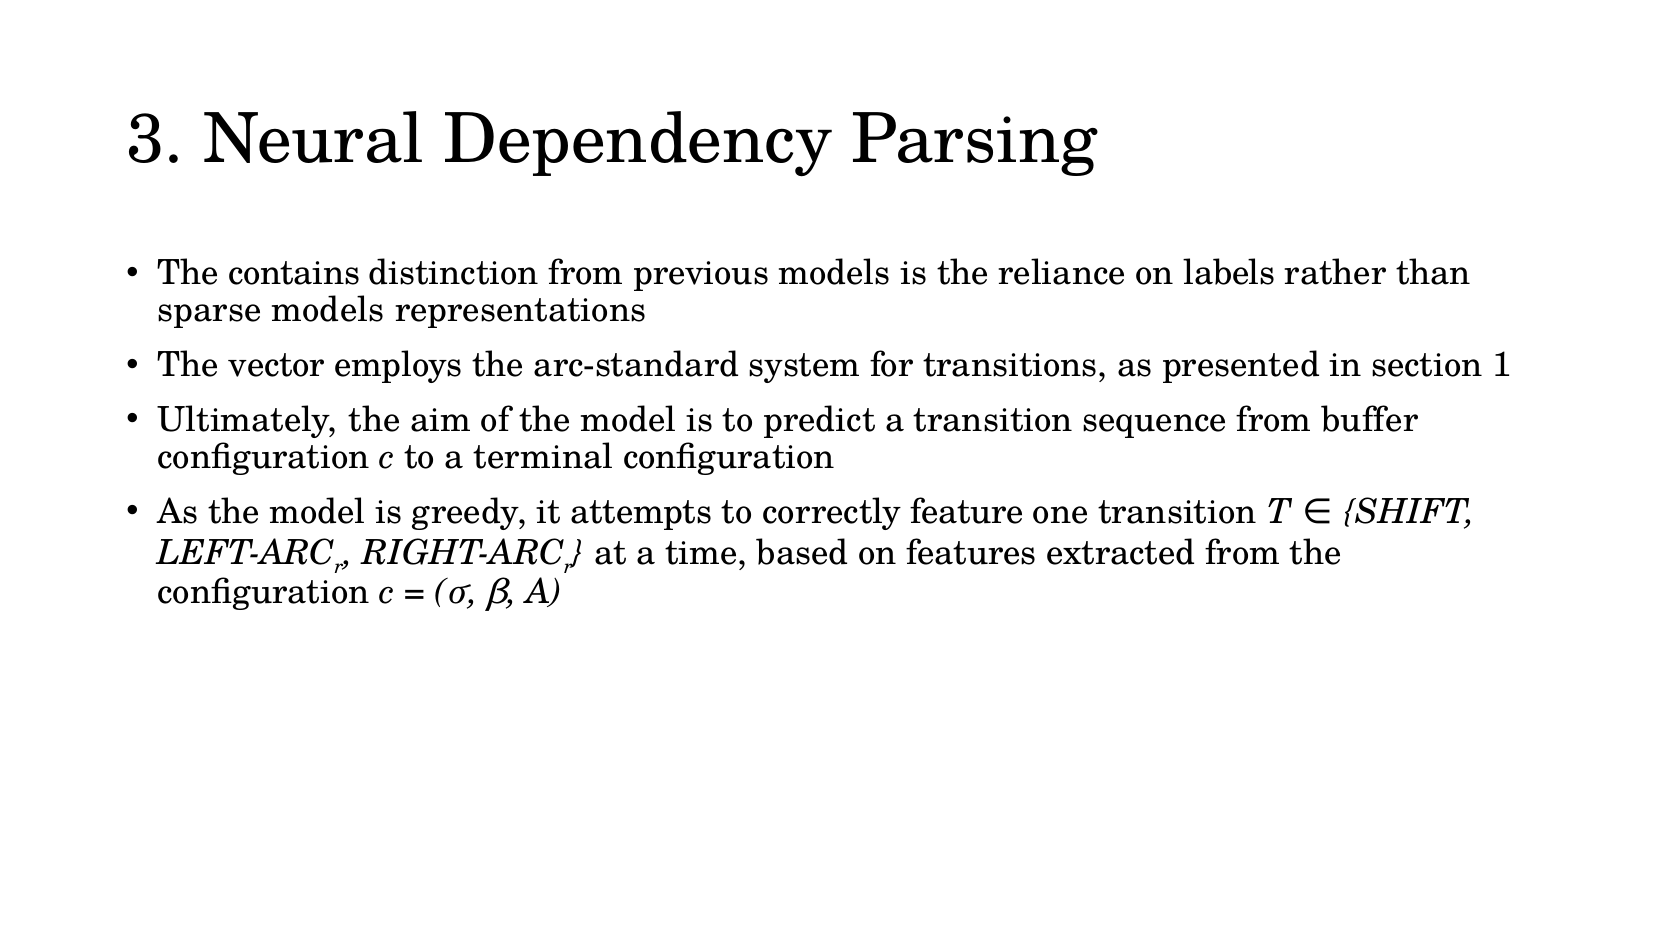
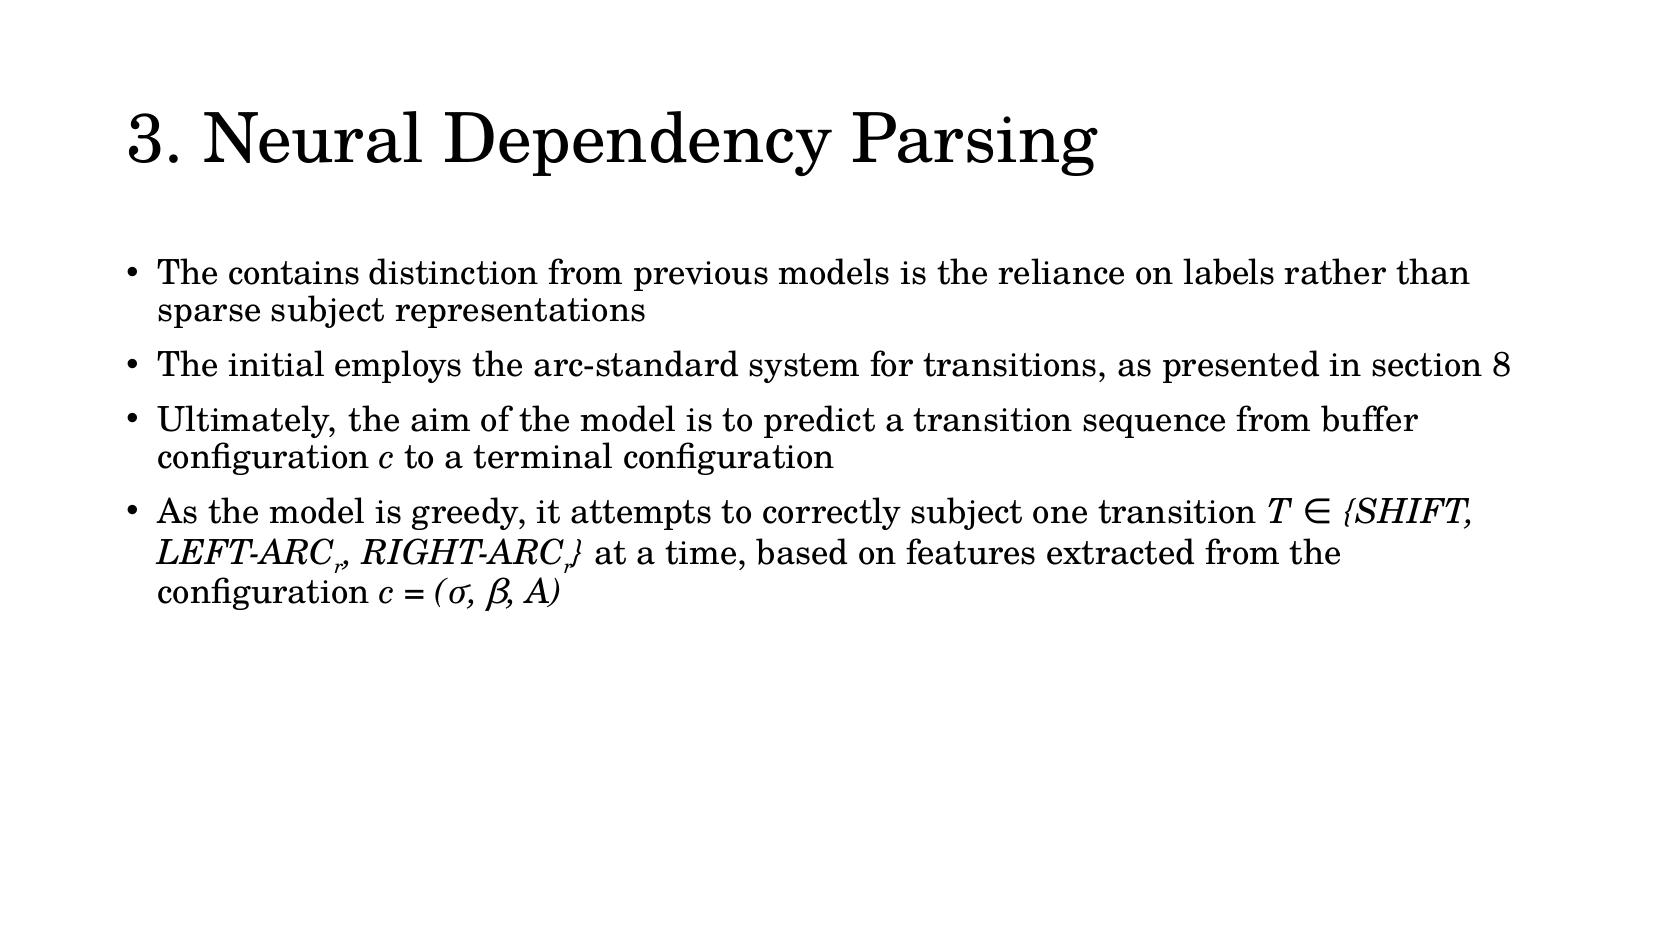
sparse models: models -> subject (328, 311)
vector: vector -> initial (277, 365)
1: 1 -> 8 (1502, 365)
correctly feature: feature -> subject (967, 512)
